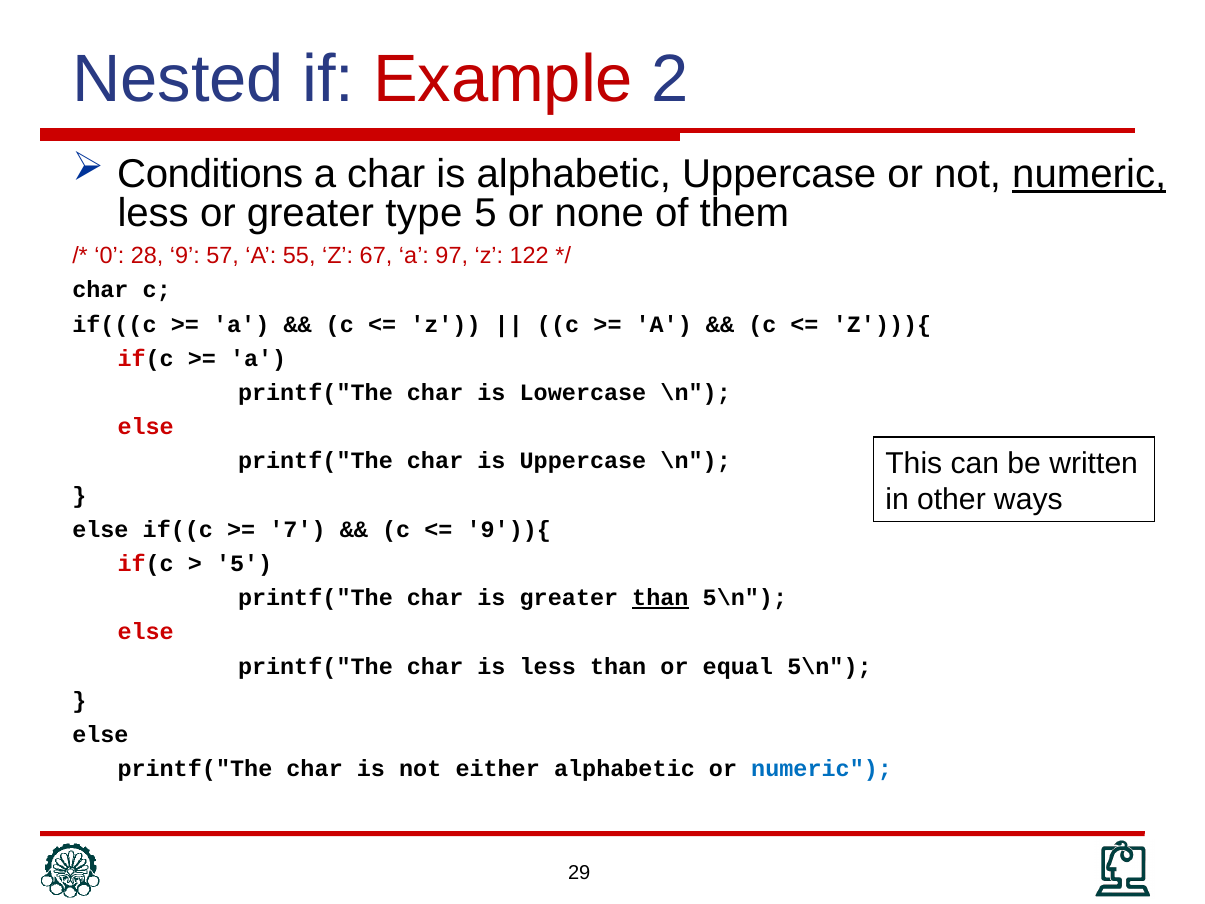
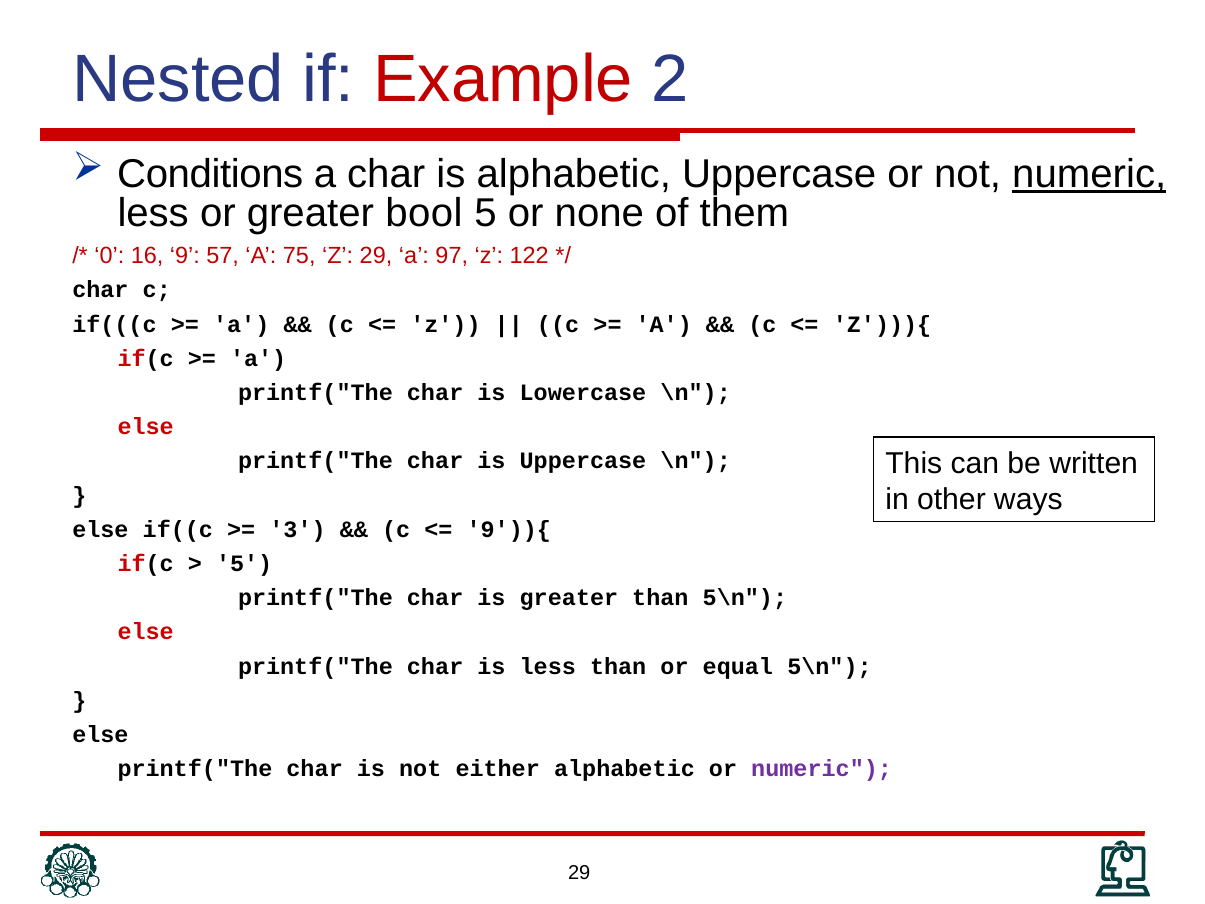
type: type -> bool (424, 213)
28: 28 -> 16 (147, 256)
55: 55 -> 75 (299, 256)
Z 67: 67 -> 29 (376, 256)
7: 7 -> 3 (297, 529)
than underline: present -> none (660, 598)
numeric colour: blue -> purple (822, 769)
